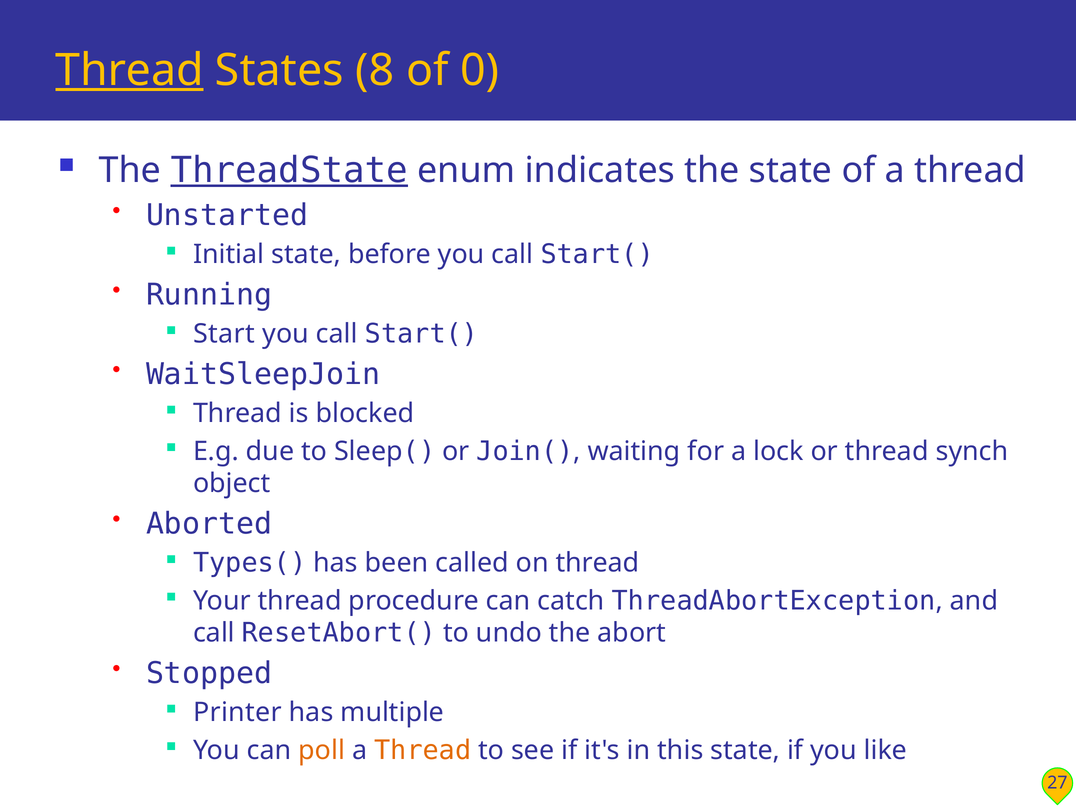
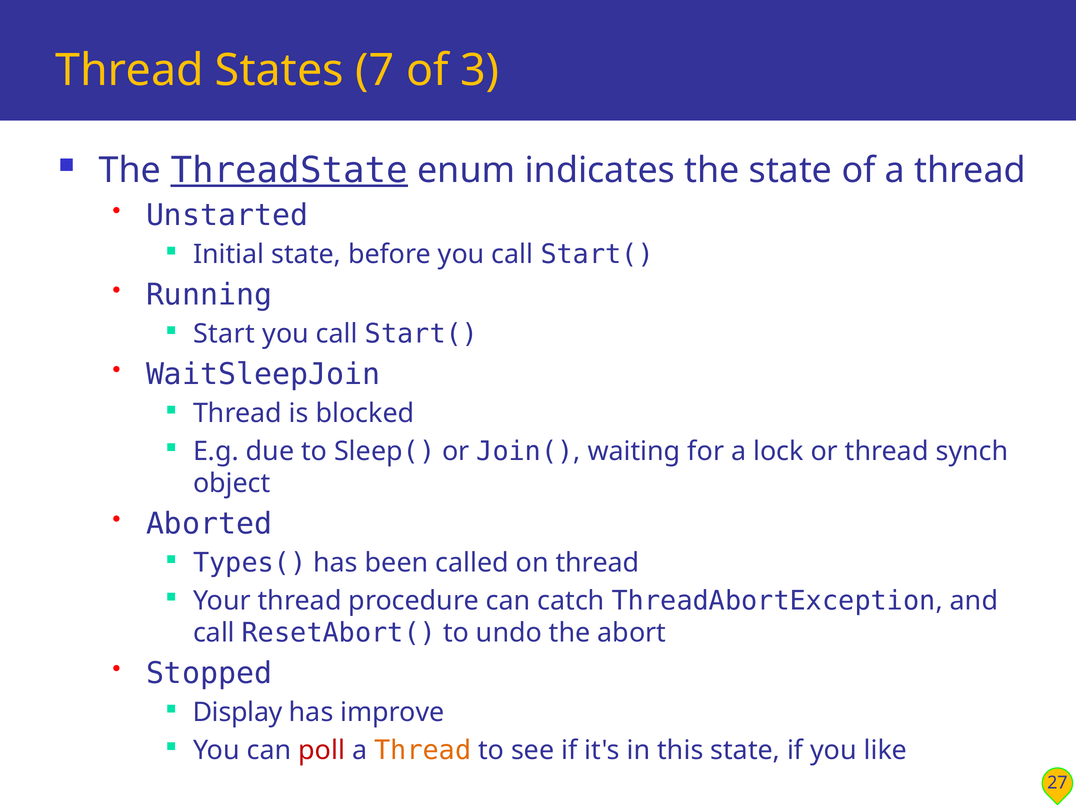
Thread underline: present -> none (129, 70)
8: 8 -> 7 (375, 70)
0: 0 -> 3 (480, 70)
Printer: Printer -> Display (238, 712)
multiple: multiple -> improve (392, 712)
poll colour: orange -> red (322, 750)
